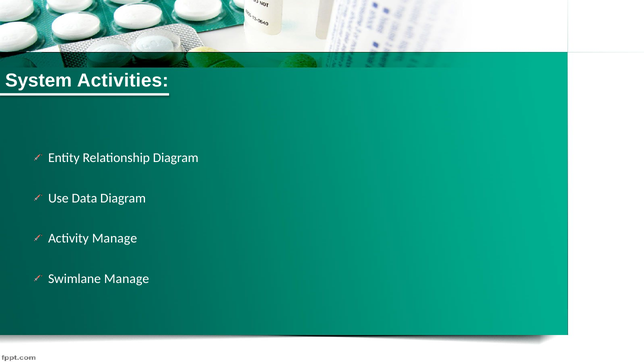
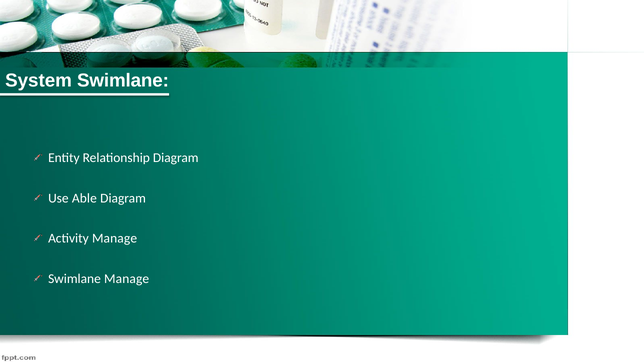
System Activities: Activities -> Swimlane (123, 80)
Data: Data -> Able (84, 198)
